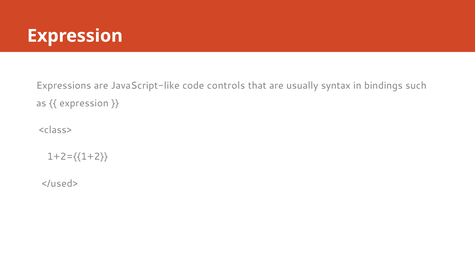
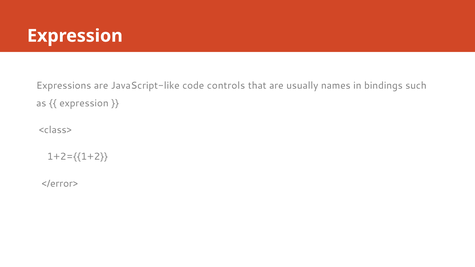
syntax: syntax -> names (336, 85)
</used>: </used> -> </error> (60, 184)
